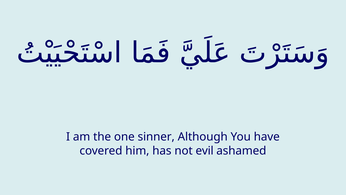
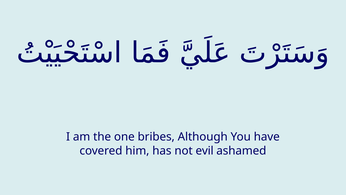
sinner: sinner -> bribes (156, 137)
